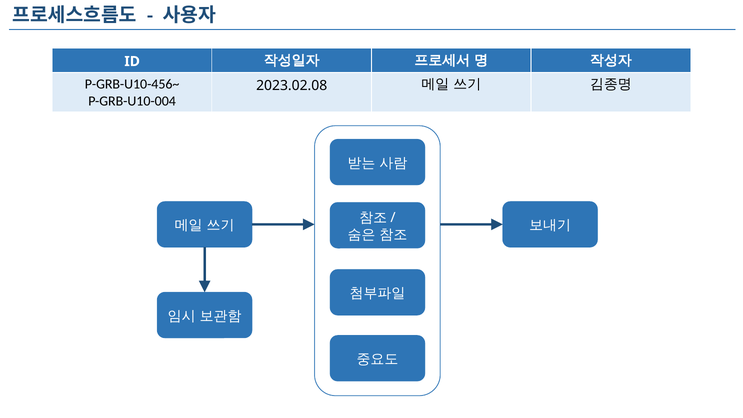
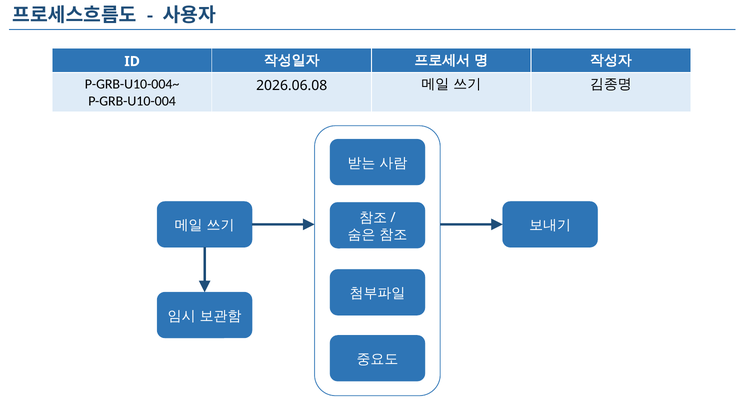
P-GRB-U10-456~: P-GRB-U10-456~ -> P-GRB-U10-004~ (132, 84)
2023.02.08: 2023.02.08 -> 2026.06.08 (292, 86)
